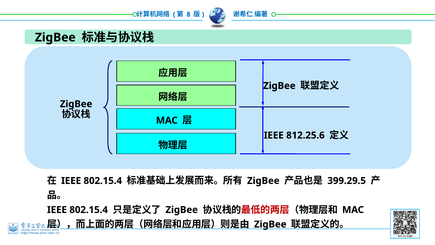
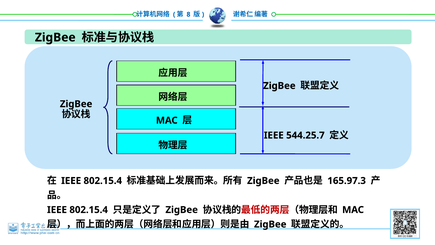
812.25.6: 812.25.6 -> 544.25.7 (305, 135)
399.29.5: 399.29.5 -> 165.97.3 (347, 181)
